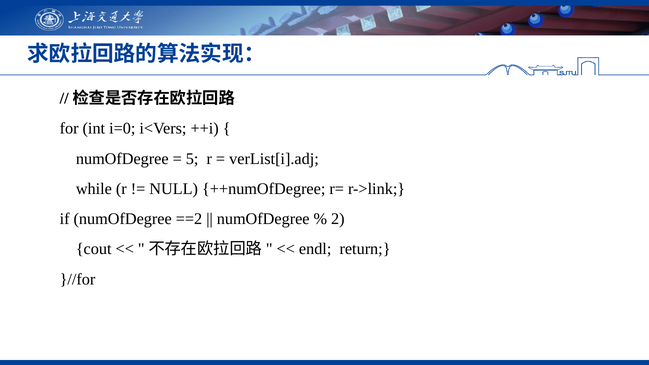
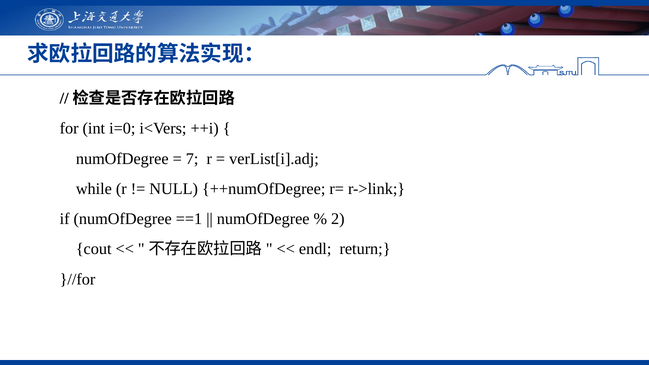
5: 5 -> 7 (192, 159)
==2: ==2 -> ==1 (189, 219)
